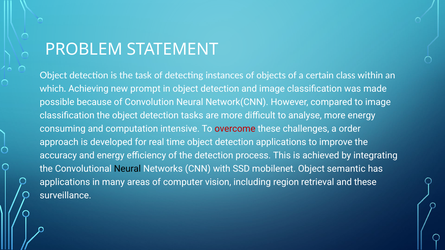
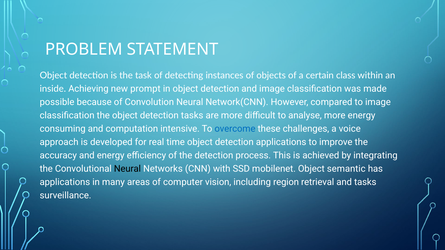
which: which -> inside (53, 89)
overcome colour: red -> blue (235, 129)
order: order -> voice (350, 129)
and these: these -> tasks (365, 182)
